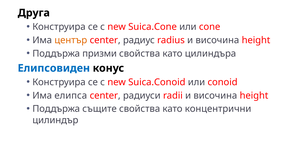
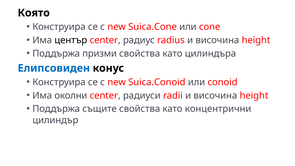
Друга: Друга -> Която (34, 13)
център colour: orange -> black (71, 40)
елипса: елипса -> околни (71, 95)
